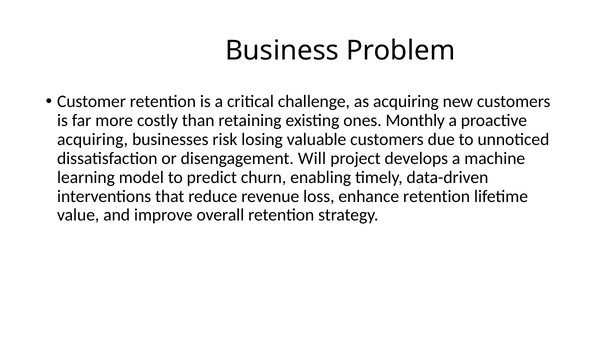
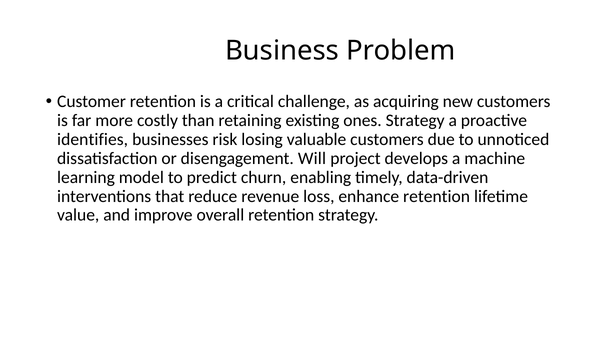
ones Monthly: Monthly -> Strategy (415, 121)
acquiring: acquiring -> identifies (93, 139)
